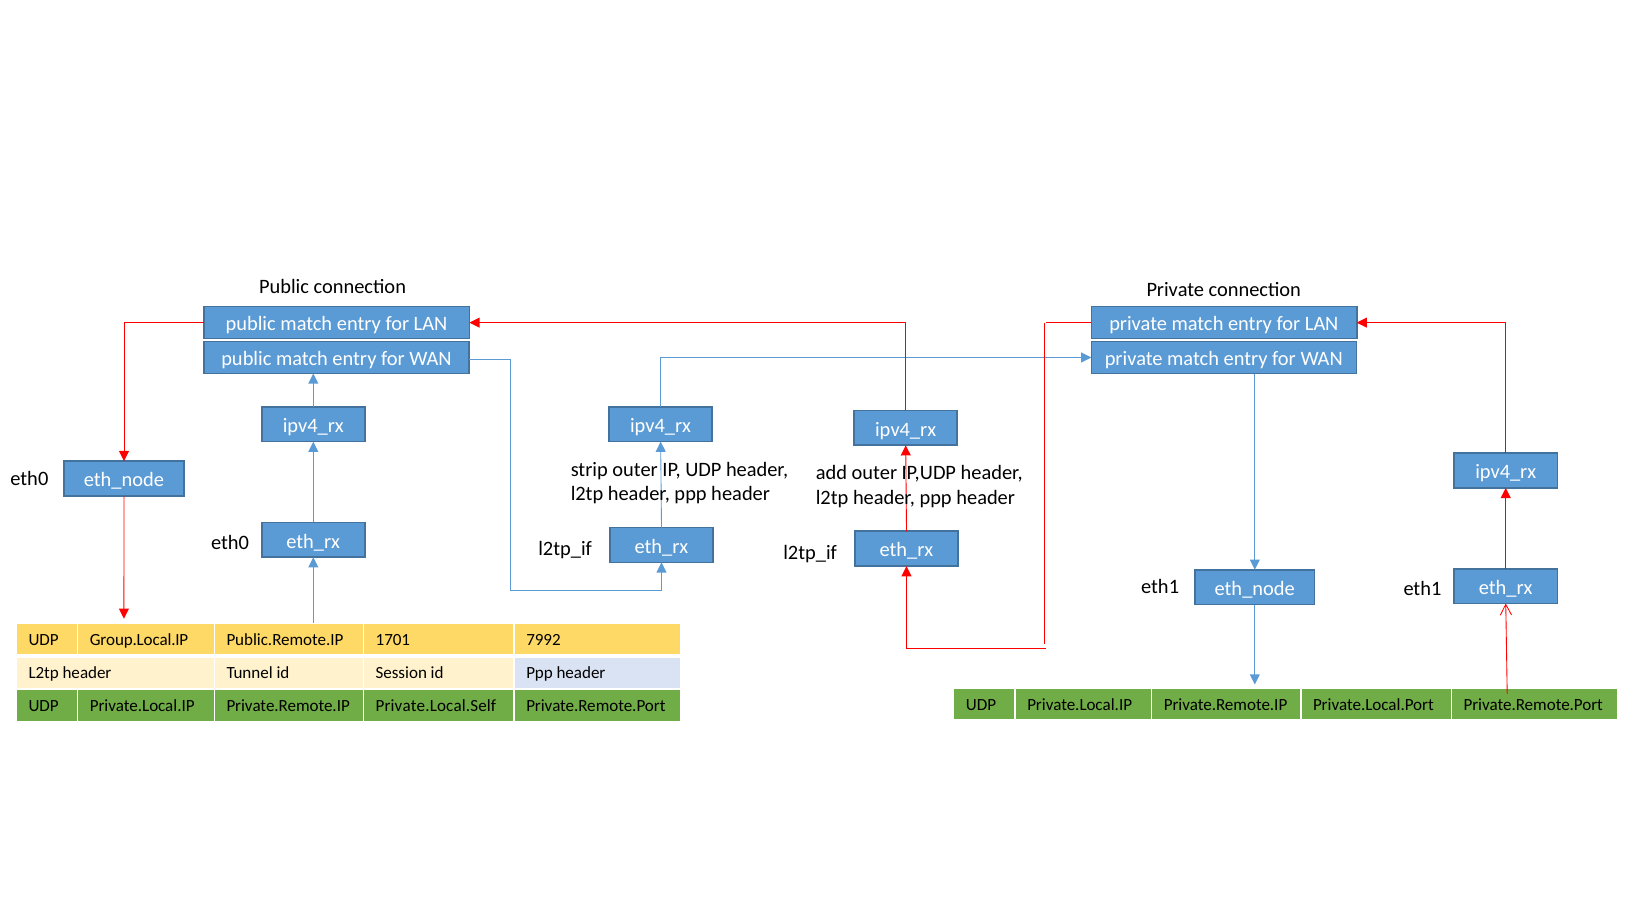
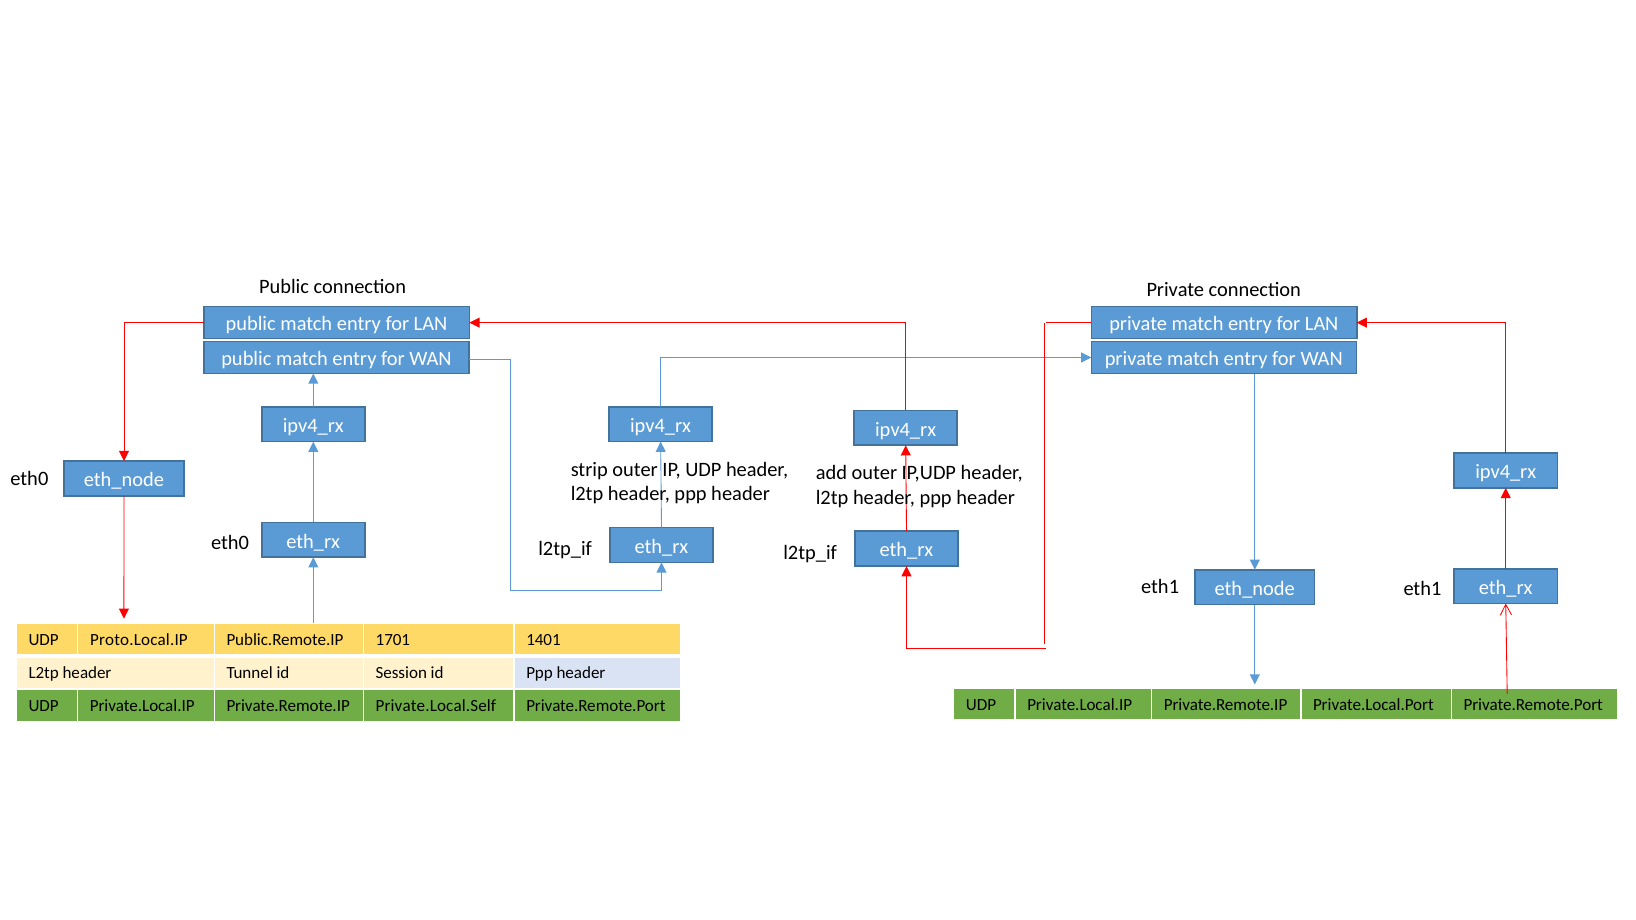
Group.Local.IP: Group.Local.IP -> Proto.Local.IP (139, 640)
7992: 7992 -> 1401 (543, 640)
